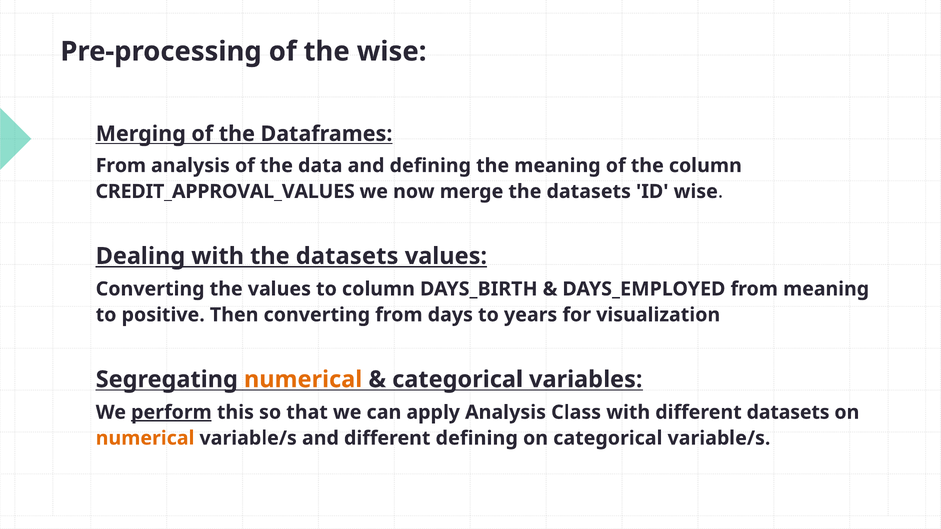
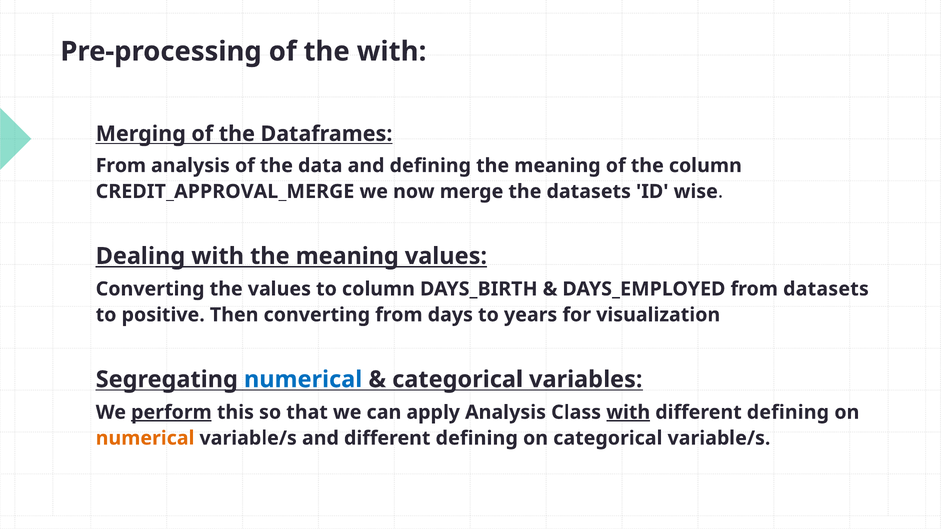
the wise: wise -> with (392, 52)
CREDIT_APPROVAL_VALUES: CREDIT_APPROVAL_VALUES -> CREDIT_APPROVAL_MERGE (225, 192)
with the datasets: datasets -> meaning (347, 256)
from meaning: meaning -> datasets (826, 289)
numerical colour: orange -> blue (303, 380)
with underline: none -> present (628, 413)
datasets: datasets -> defining (788, 413)
